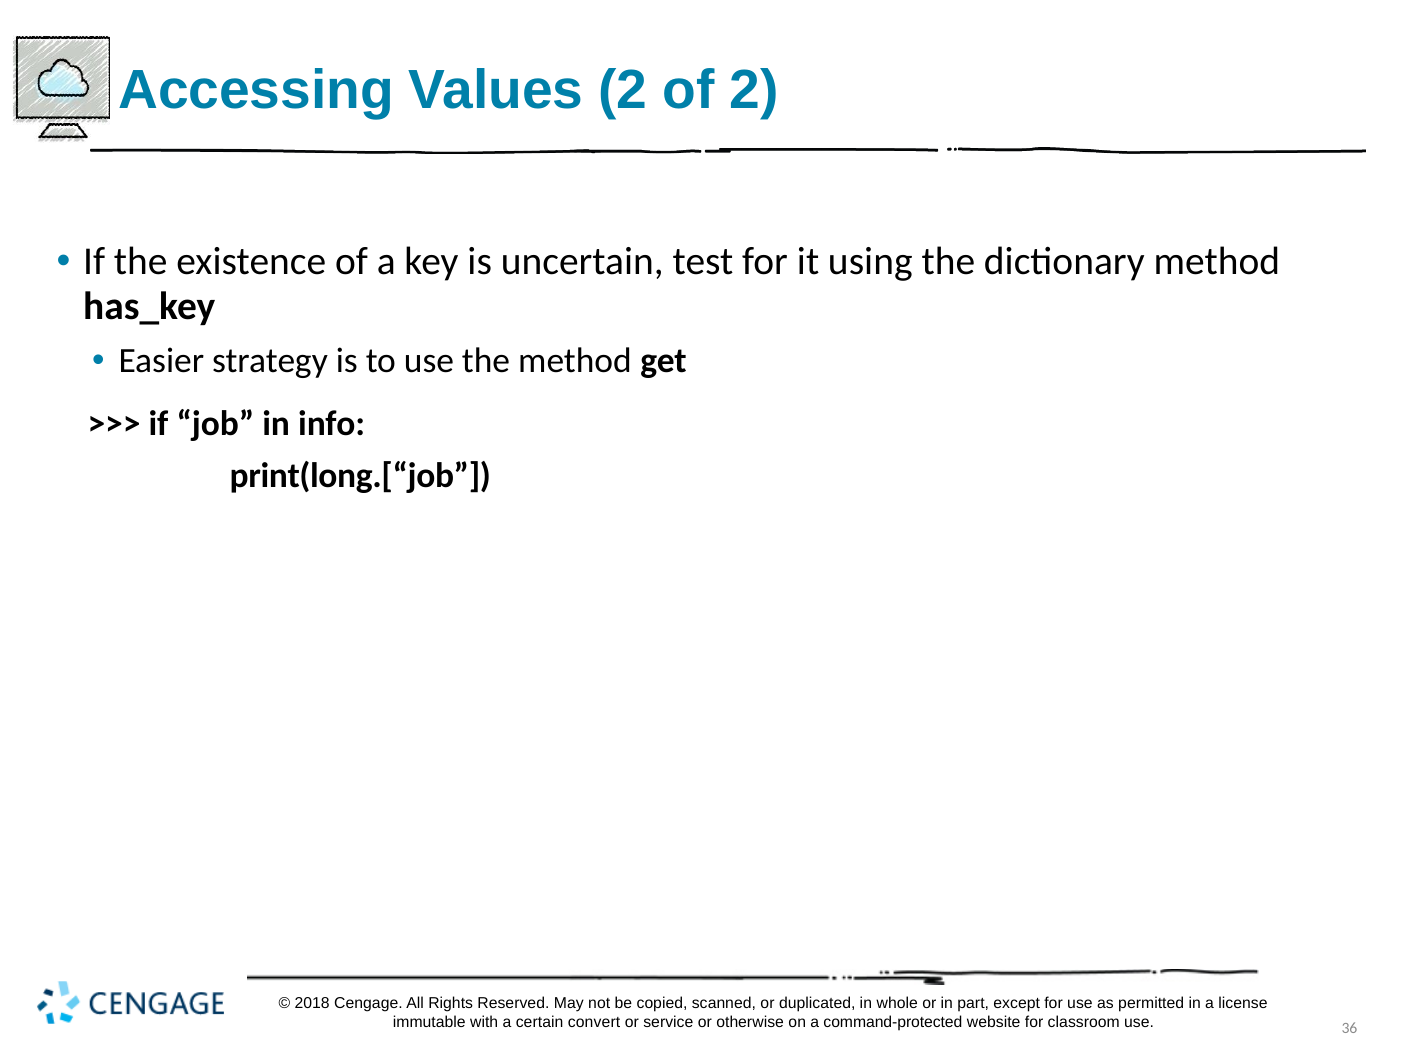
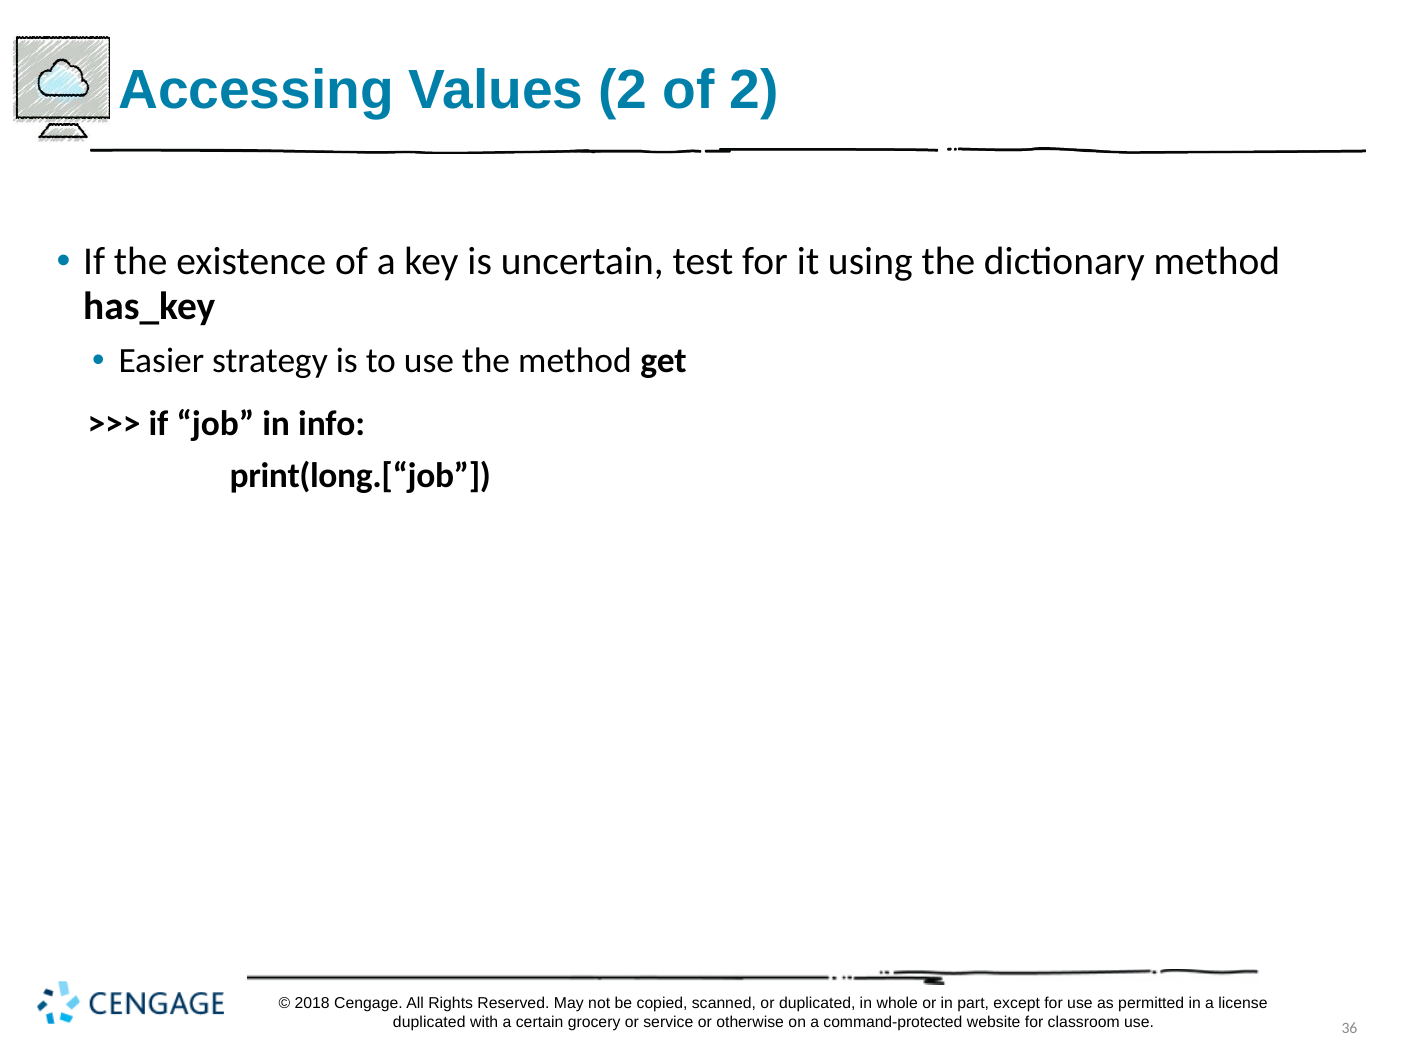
immutable: immutable -> duplicated (429, 1022)
convert: convert -> grocery (594, 1022)
